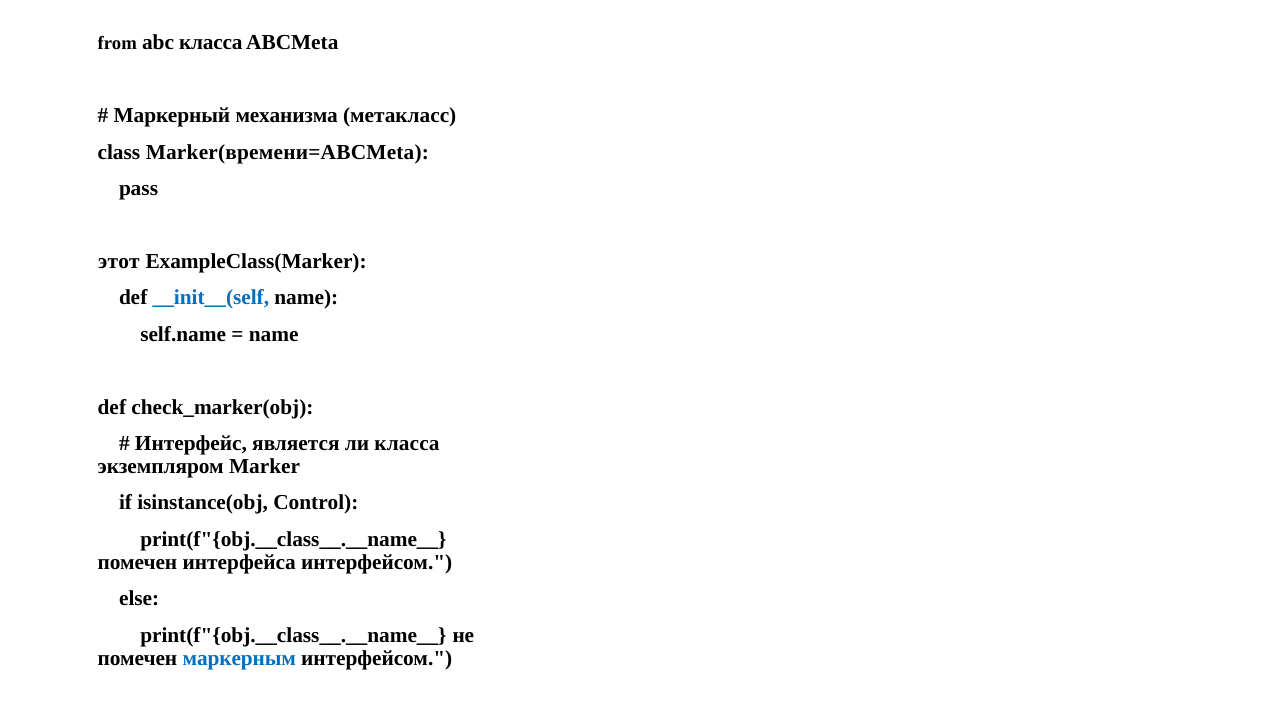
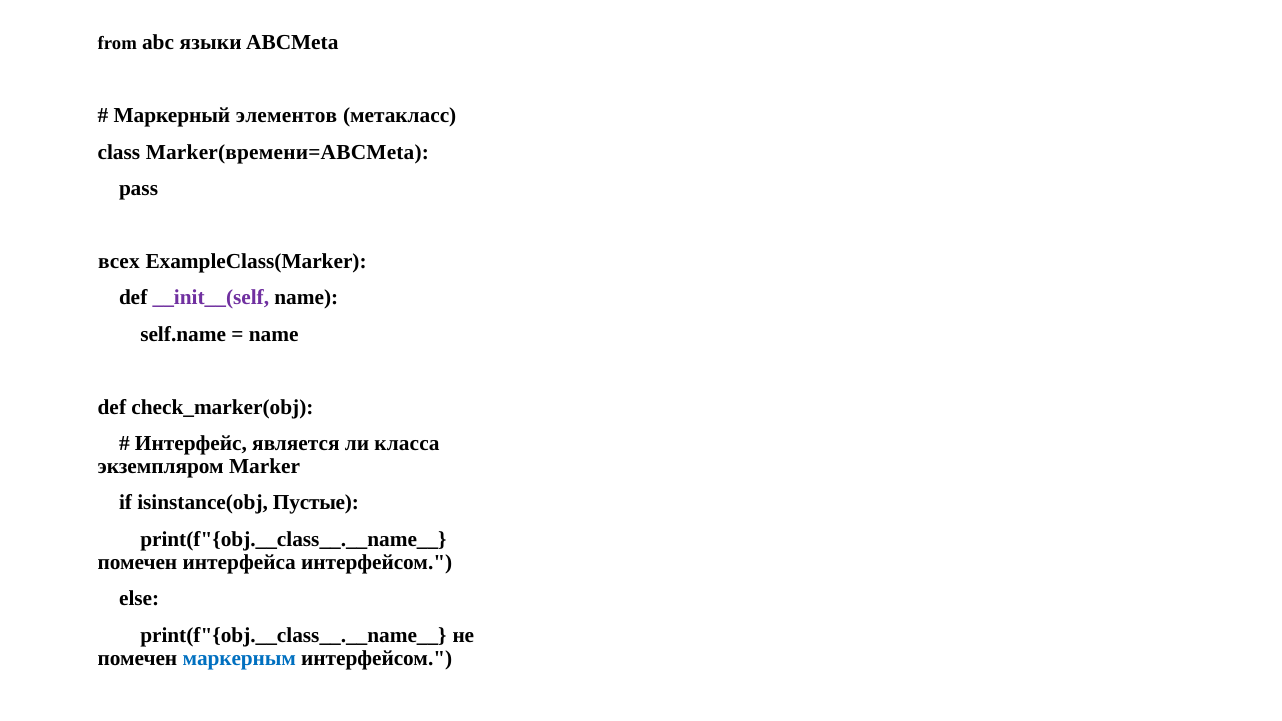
abc класса: класса -> языки (211, 43)
механизма: механизма -> элементов (287, 116)
этот: этот -> всех (119, 261)
__init__(self colour: blue -> purple (211, 298)
Control: Control -> Пустые (316, 503)
